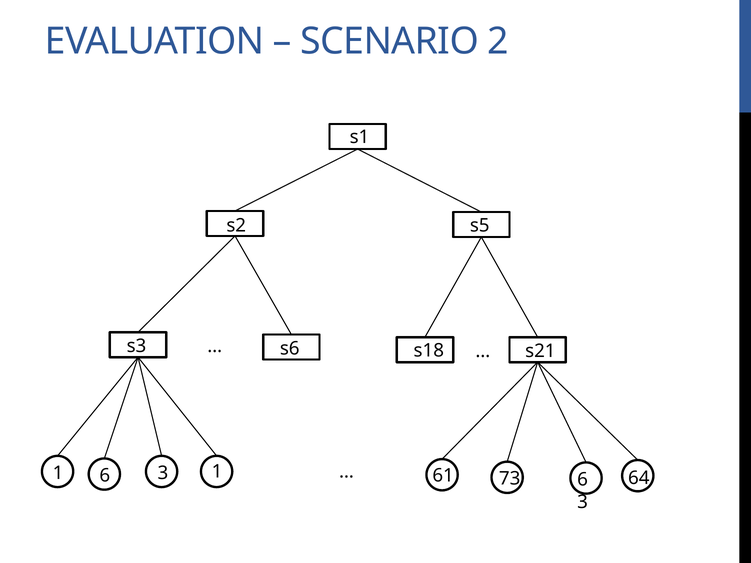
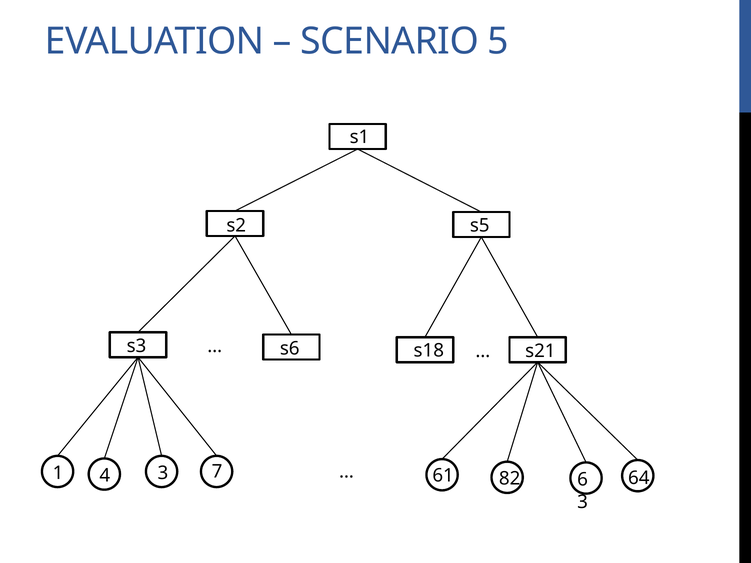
2: 2 -> 5 (498, 41)
1 6: 6 -> 4 (105, 476)
3 1: 1 -> 7 (217, 472)
73: 73 -> 82 (510, 479)
